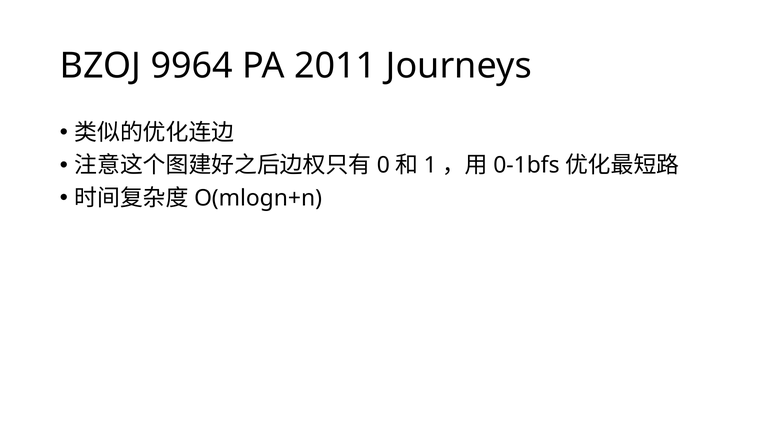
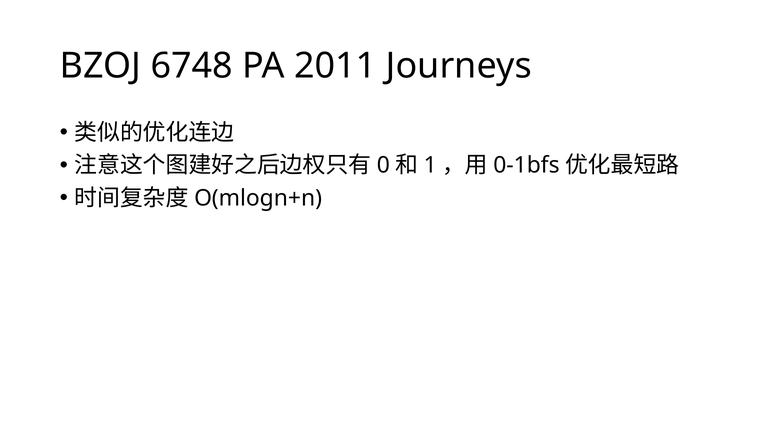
9964: 9964 -> 6748 (192, 66)
